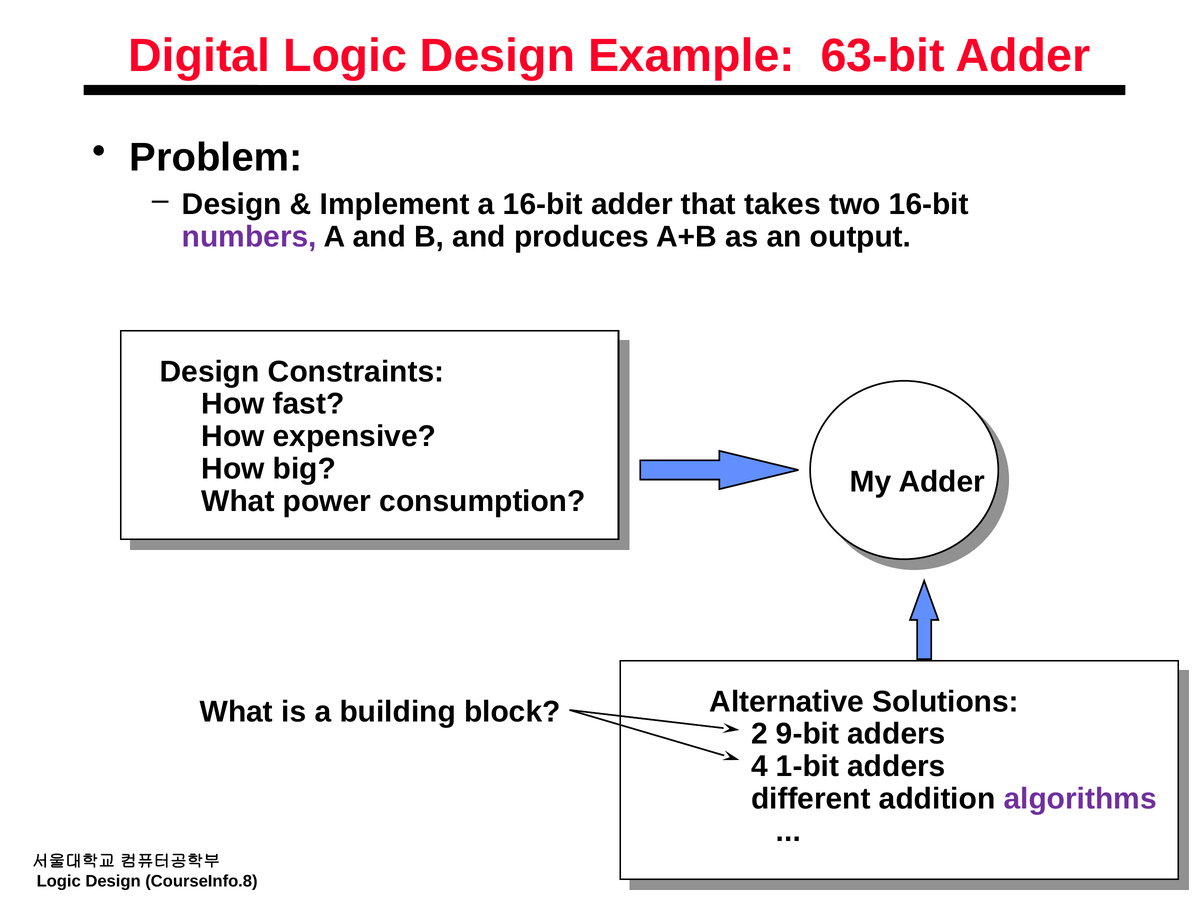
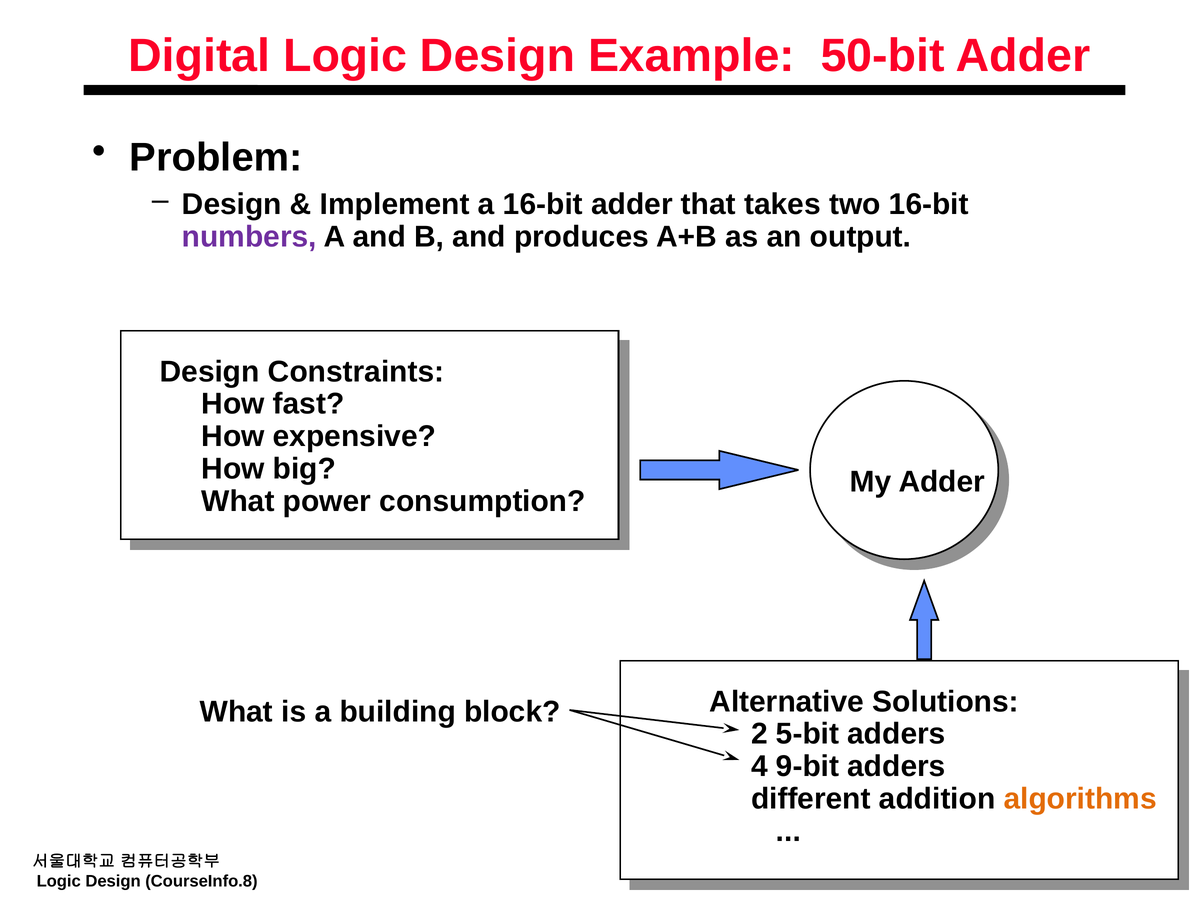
63-bit: 63-bit -> 50-bit (883, 56)
9-bit: 9-bit -> 5-bit (808, 733)
1-bit: 1-bit -> 9-bit (808, 766)
algorithms colour: purple -> orange (1080, 798)
